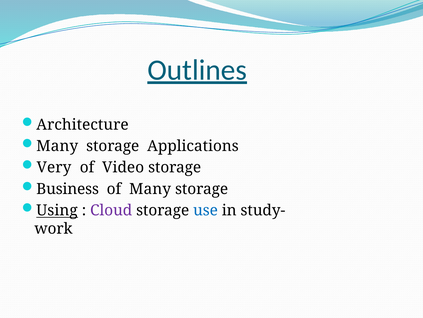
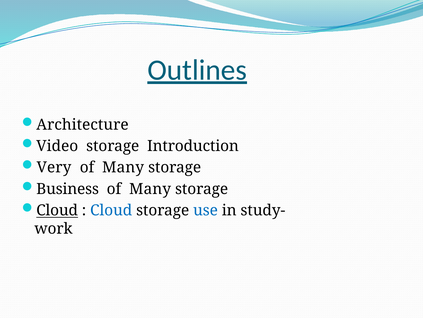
Many: Many -> Video (57, 146)
Applications: Applications -> Introduction (193, 146)
Video: Video -> Many (123, 167)
Using: Using -> Cloud (57, 210)
Cloud colour: purple -> blue (111, 210)
